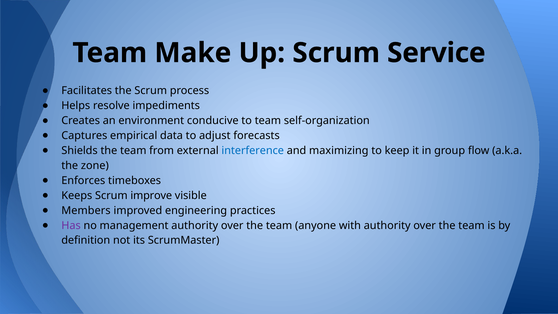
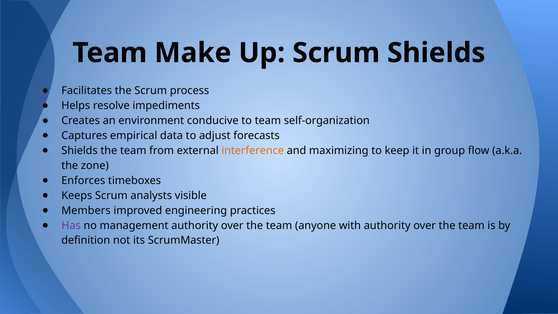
Scrum Service: Service -> Shields (436, 53)
interference colour: blue -> orange (253, 151)
improve: improve -> analysts (151, 195)
